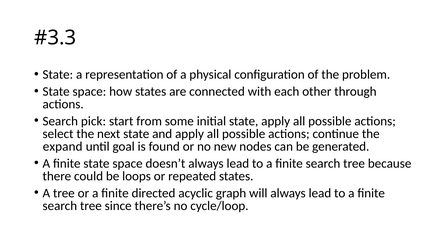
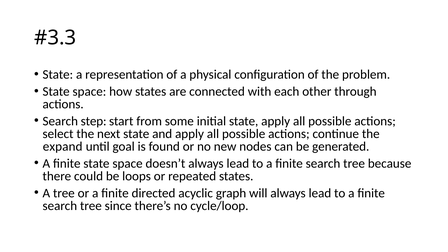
pick: pick -> step (94, 121)
